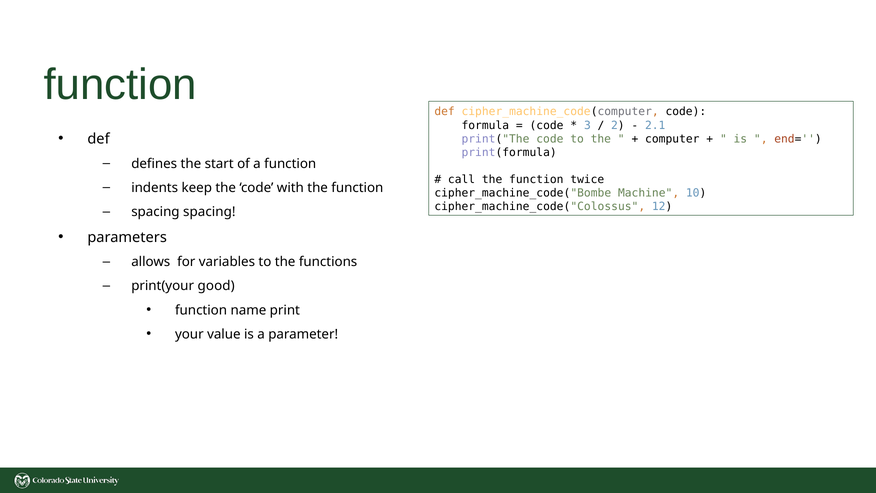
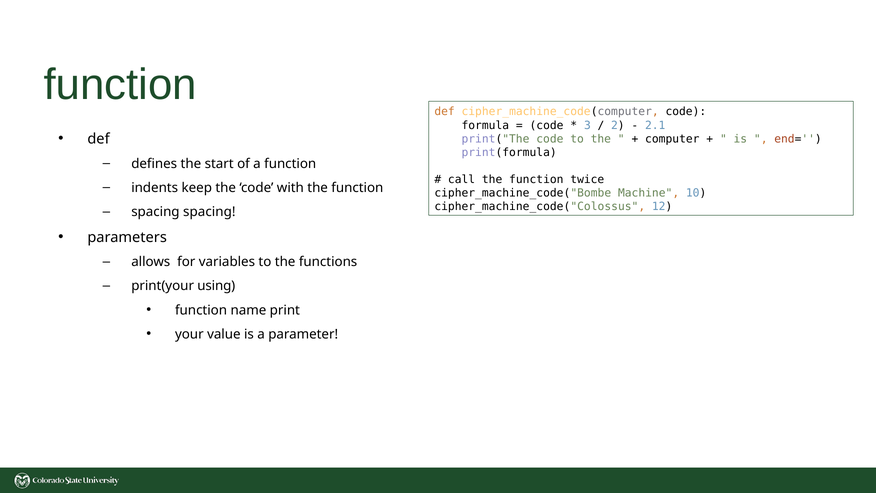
good: good -> using (216, 286)
